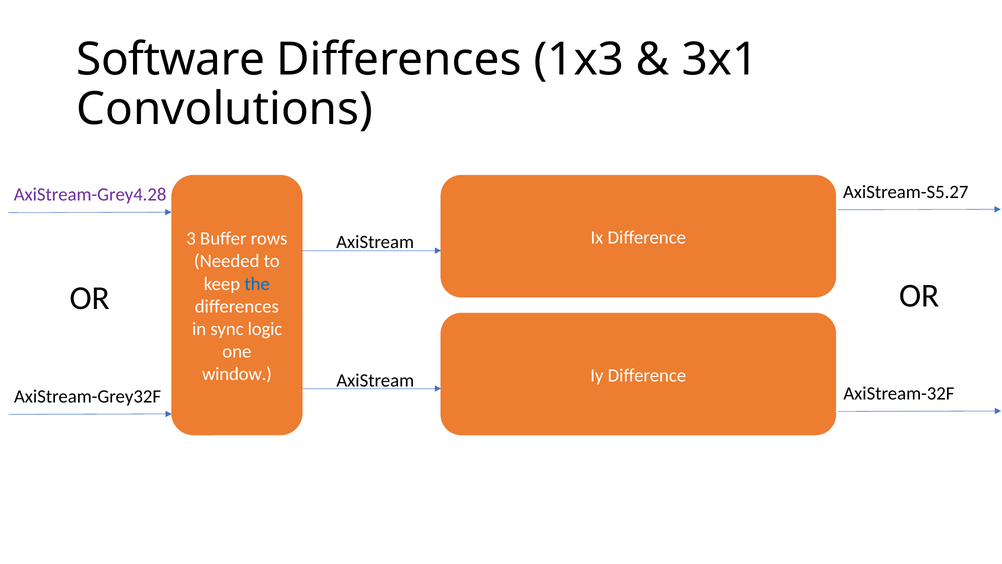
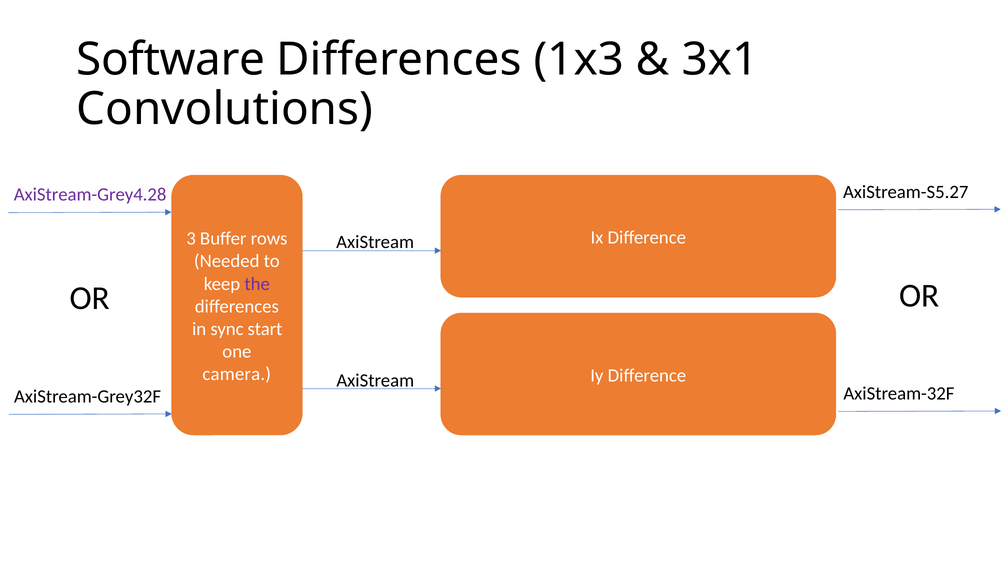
the colour: blue -> purple (257, 284)
logic: logic -> start (265, 329)
window: window -> camera (237, 374)
